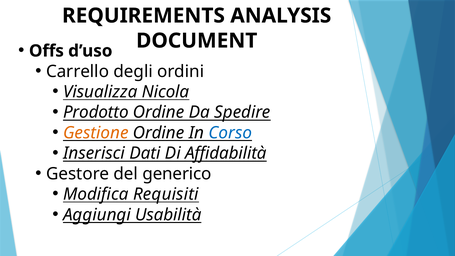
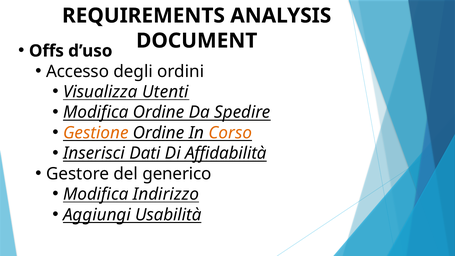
Carrello: Carrello -> Accesso (78, 71)
Nicola: Nicola -> Utenti (165, 92)
Prodotto: Prodotto -> Modifica (96, 112)
Corso colour: blue -> orange (230, 133)
Requisiti: Requisiti -> Indirizzo (166, 194)
